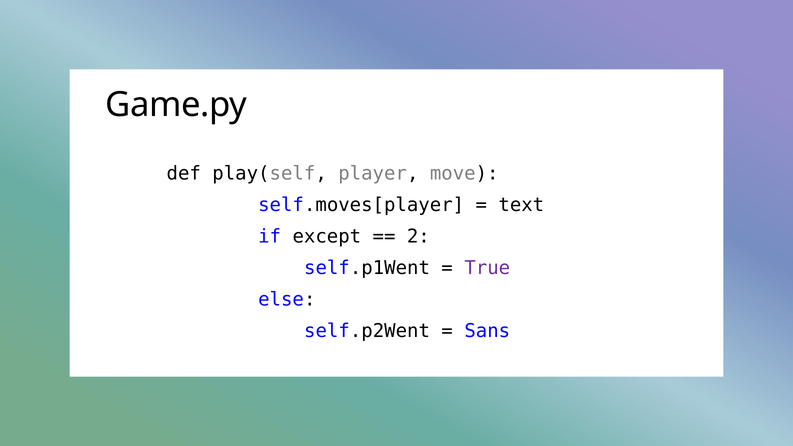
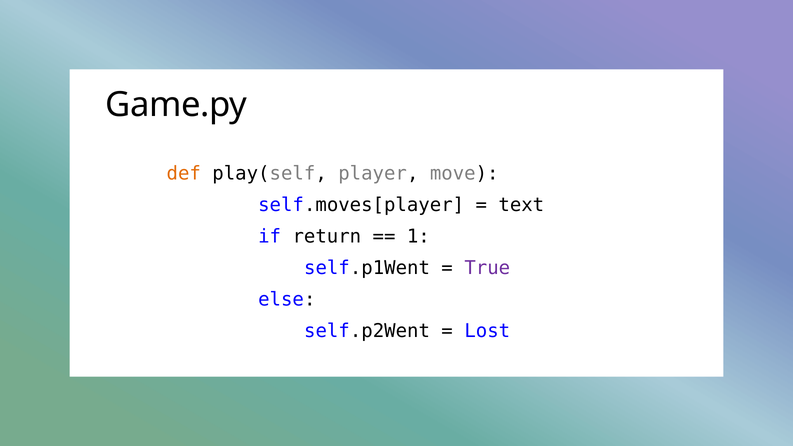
def colour: black -> orange (184, 174)
except: except -> return (327, 237)
2: 2 -> 1 (418, 237)
Sans: Sans -> Lost (487, 331)
